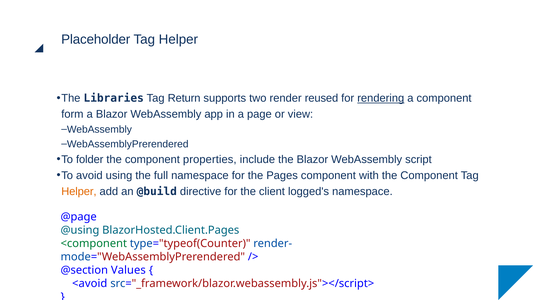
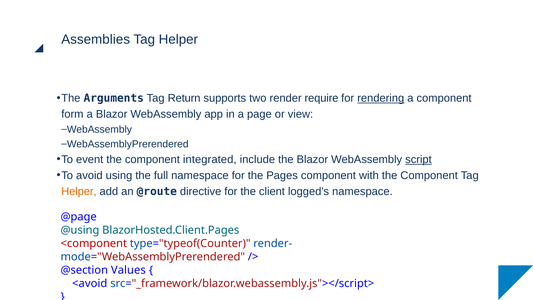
Placeholder: Placeholder -> Assemblies (96, 39)
Libraries: Libraries -> Arguments (114, 98)
reused: reused -> require (322, 98)
folder: folder -> event (90, 159)
properties: properties -> integrated (210, 159)
script underline: none -> present (418, 159)
@build: @build -> @route (157, 191)
<component colour: green -> red (94, 243)
